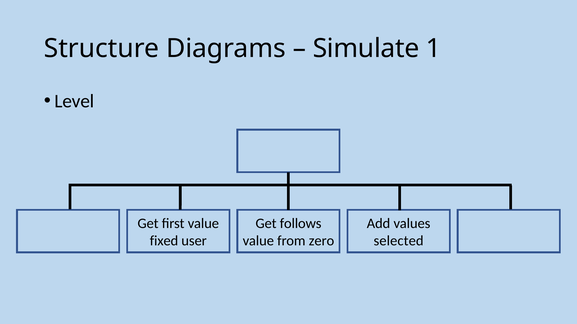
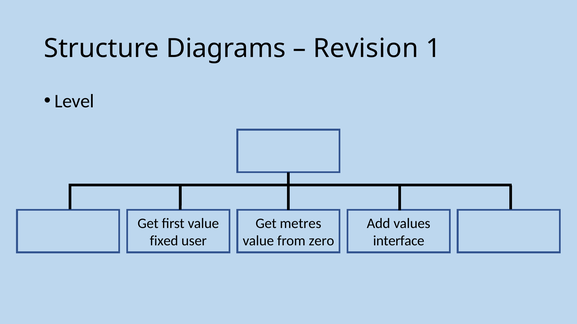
Simulate: Simulate -> Revision (366, 48)
follows: follows -> metres (301, 224)
selected: selected -> interface (399, 241)
